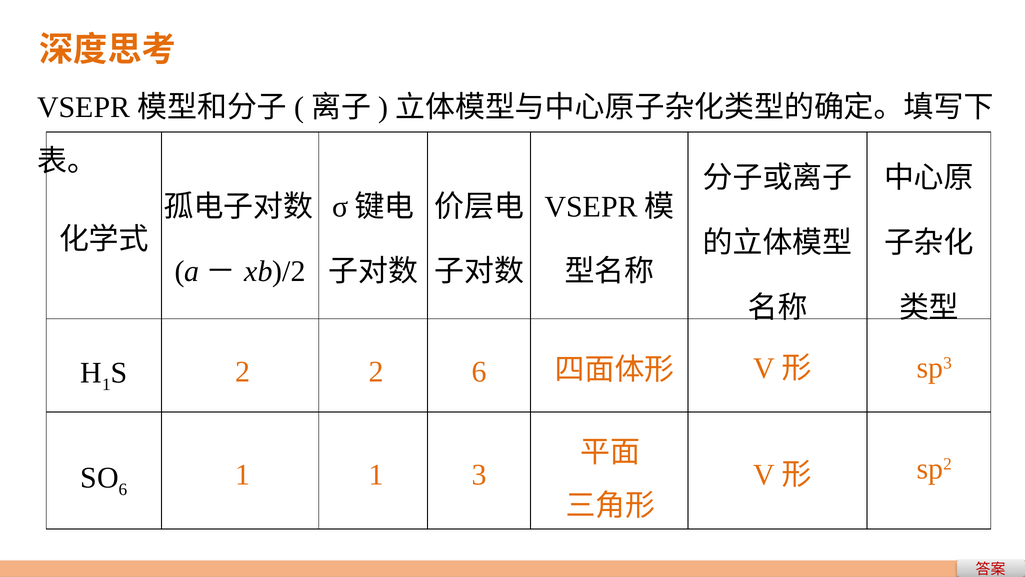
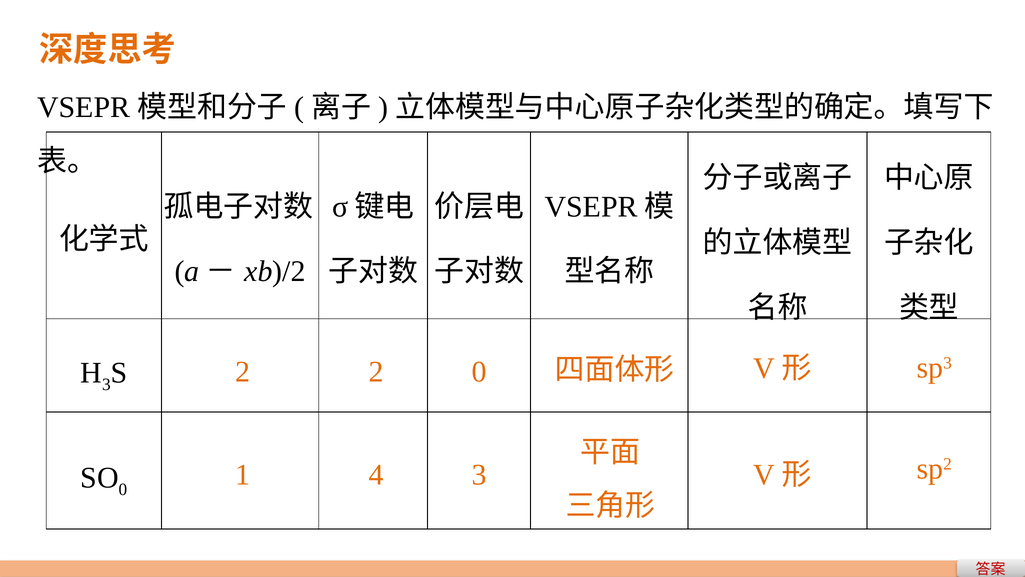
2 6: 6 -> 0 (479, 372)
1: 1 -> 3 (106, 384)
1 1: 1 -> 4 (376, 475)
6: 6 -> 0 (123, 489)
